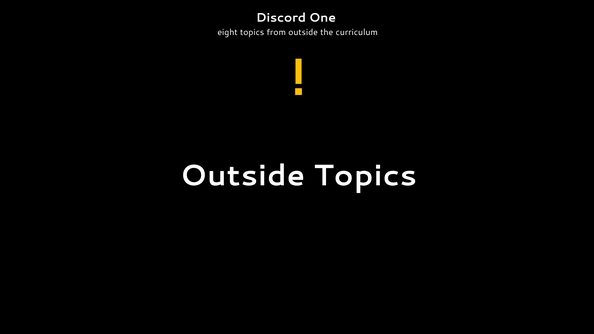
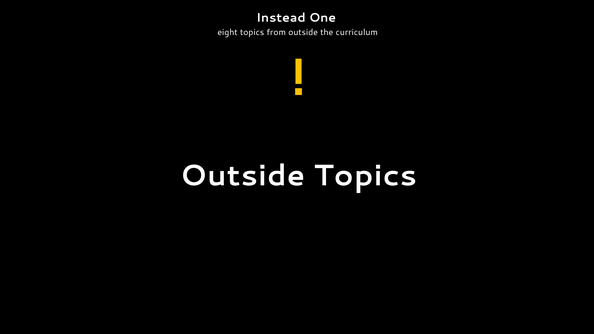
Discord: Discord -> Instead (281, 18)
